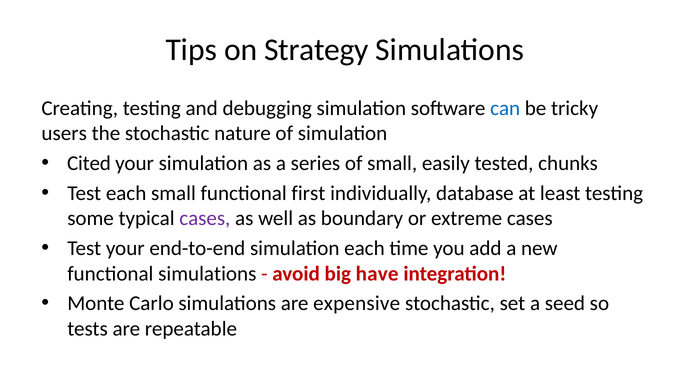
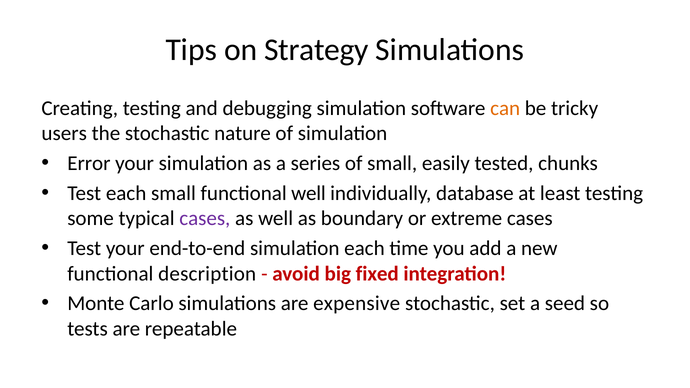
can colour: blue -> orange (505, 108)
Cited: Cited -> Error (89, 163)
functional first: first -> well (309, 193)
functional simulations: simulations -> description (207, 274)
have: have -> fixed (377, 274)
